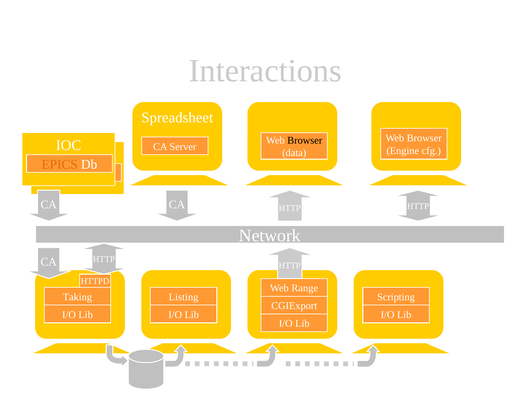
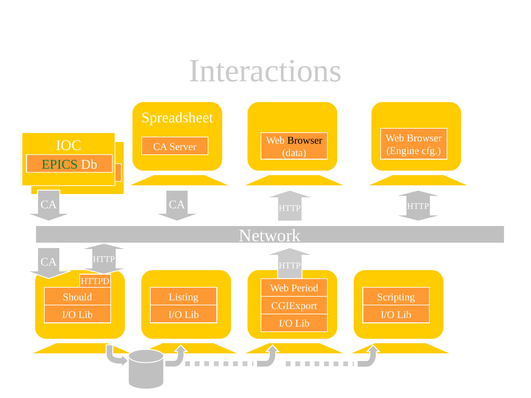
EPICS colour: orange -> green (60, 165)
Range: Range -> Period (305, 288)
Taking: Taking -> Should (77, 297)
